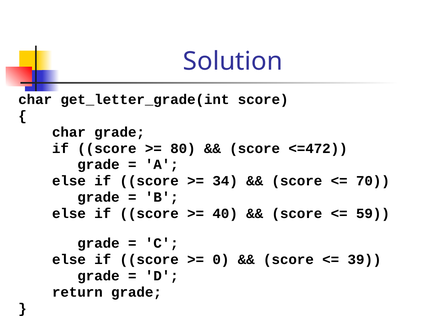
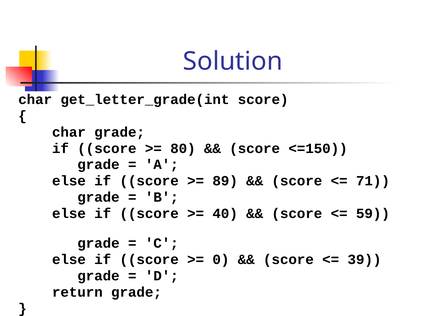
<=472: <=472 -> <=150 (318, 149)
34: 34 -> 89 (225, 181)
70: 70 -> 71 (373, 181)
